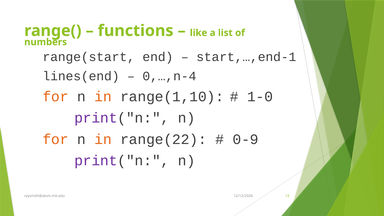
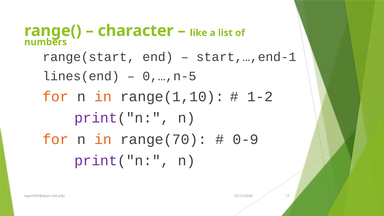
functions: functions -> character (136, 31)
0,…,n-4: 0,…,n-4 -> 0,…,n-5 (169, 76)
1-0: 1-0 -> 1-2 (260, 97)
range(22: range(22 -> range(70 (164, 139)
